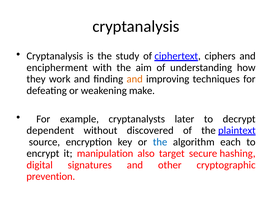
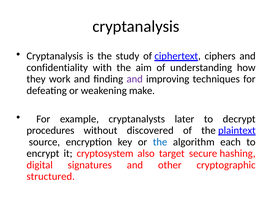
encipherment: encipherment -> confidentiality (57, 68)
and colour: orange -> purple (135, 79)
dependent: dependent -> procedures (50, 130)
manipulation: manipulation -> cryptosystem (105, 153)
prevention: prevention -> structured (51, 176)
